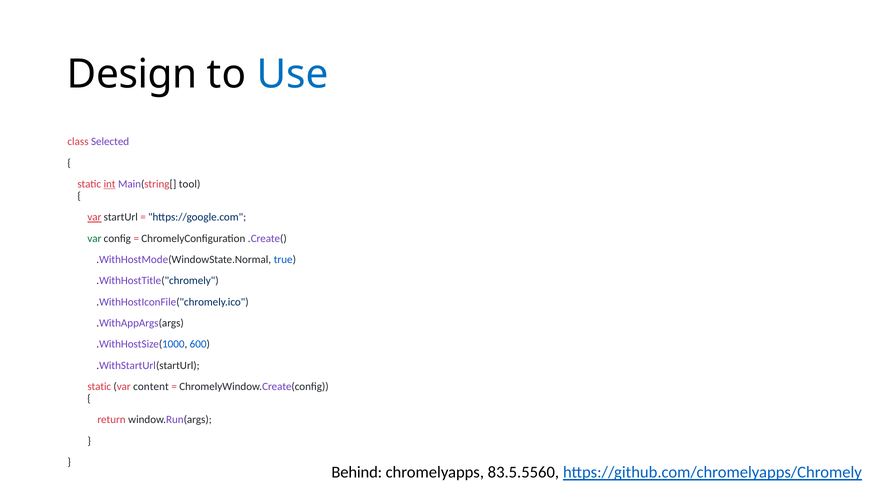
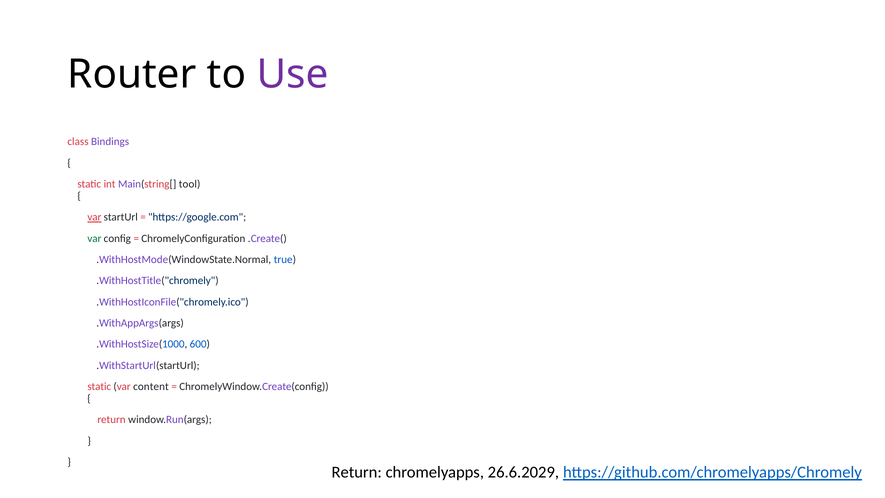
Design: Design -> Router (132, 74)
Use colour: blue -> purple (293, 74)
Selected: Selected -> Bindings (110, 142)
int underline: present -> none (110, 184)
Behind: Behind -> Return (357, 472)
83.5.5560: 83.5.5560 -> 26.6.2029 (523, 472)
